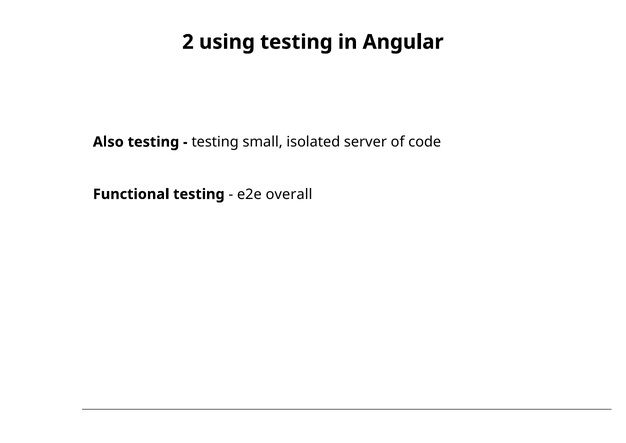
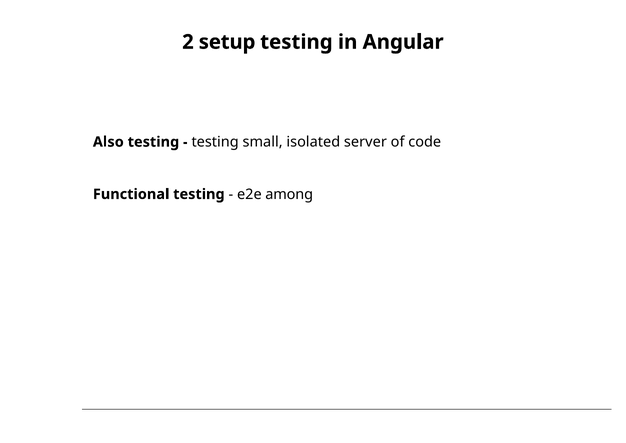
using: using -> setup (227, 42)
overall: overall -> among (289, 194)
